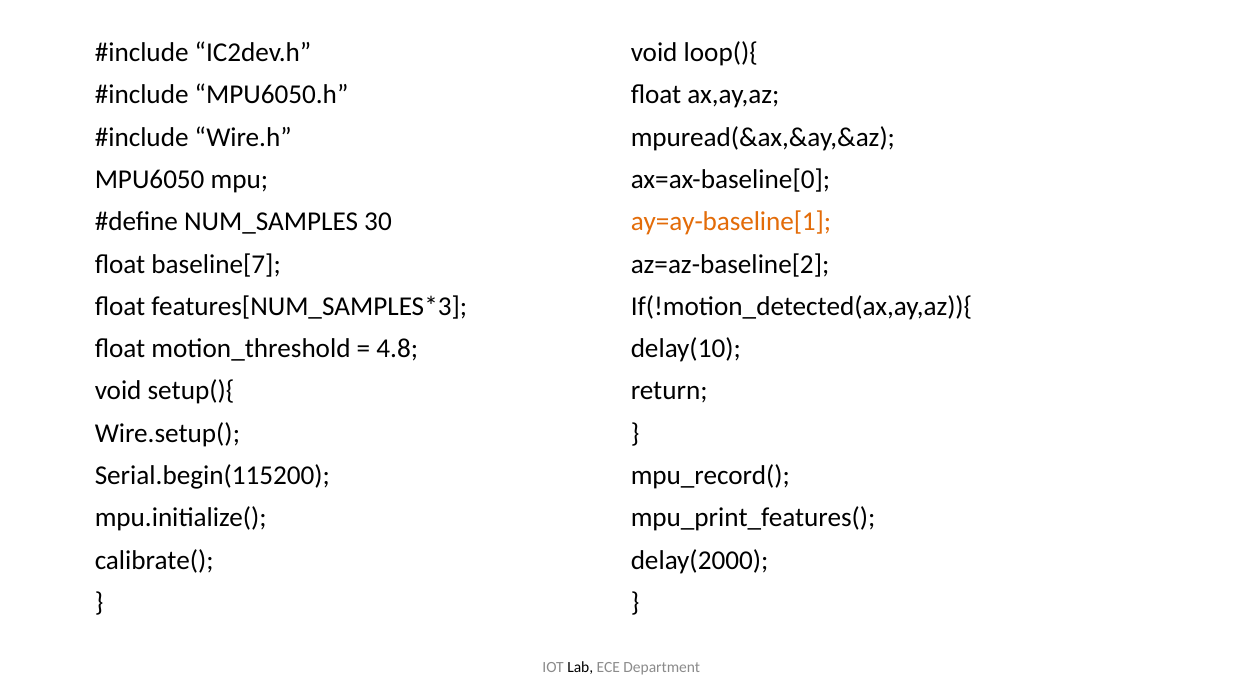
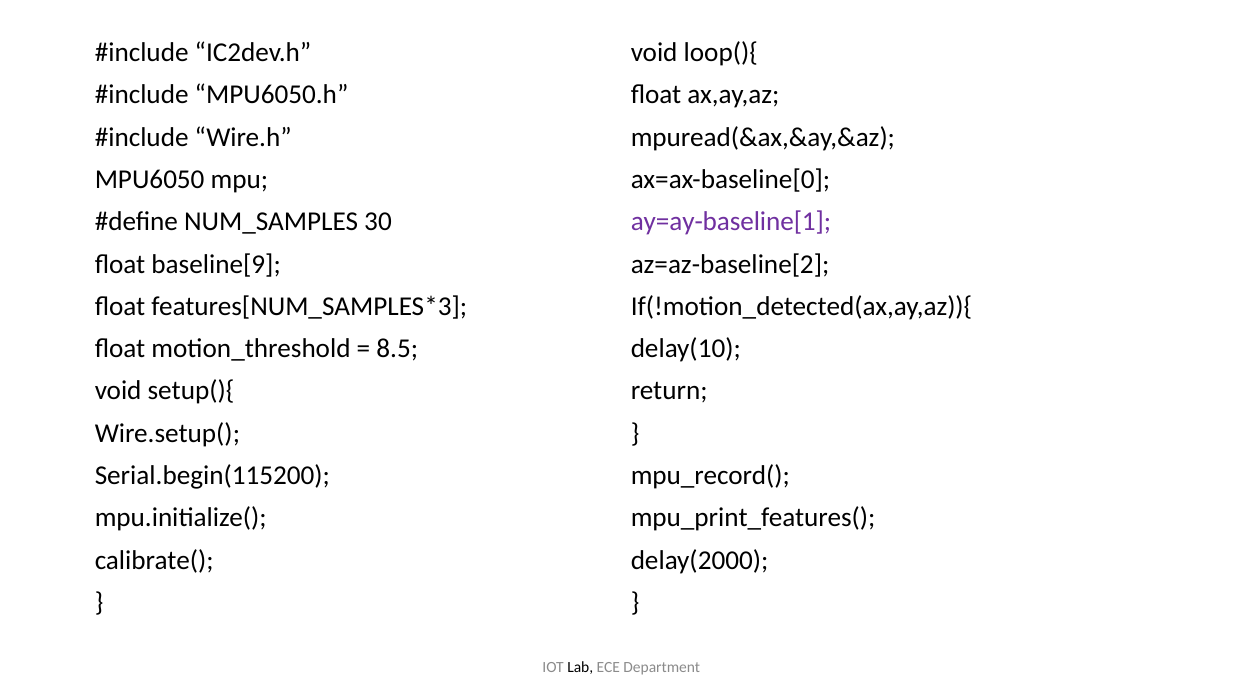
ay=ay-baseline[1 colour: orange -> purple (731, 222)
baseline[7: baseline[7 -> baseline[9 (216, 264)
4.8: 4.8 -> 8.5 (397, 349)
